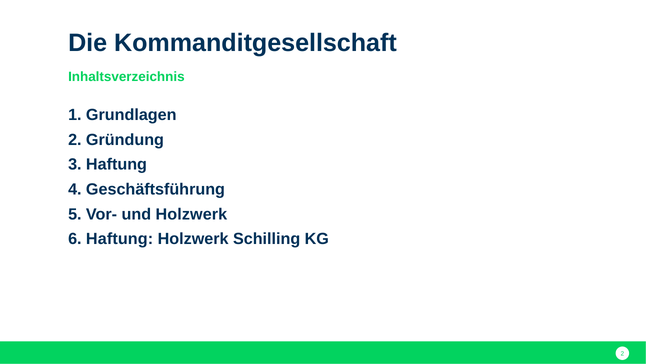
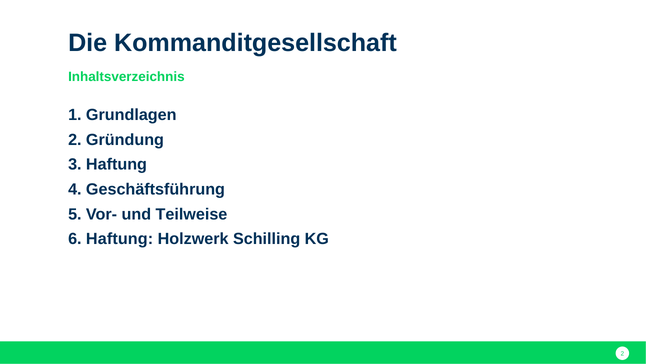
und Holzwerk: Holzwerk -> Teilweise (191, 214)
